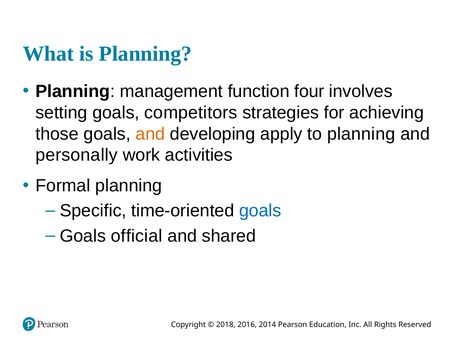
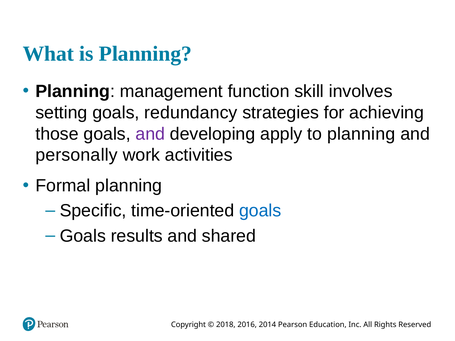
four: four -> skill (309, 91)
competitors: competitors -> redundancy (191, 113)
and colour: orange -> purple (150, 134)
official: official -> results (137, 236)
